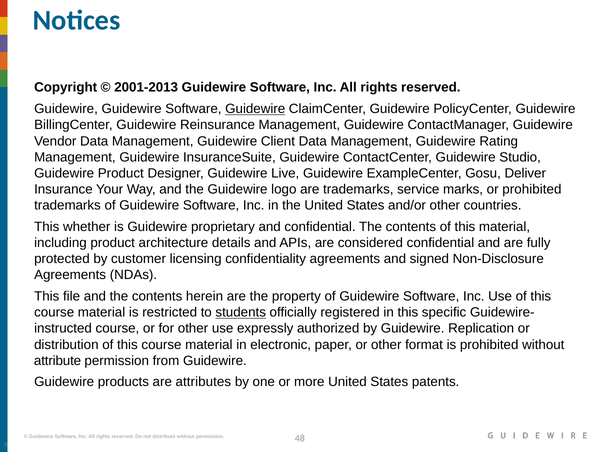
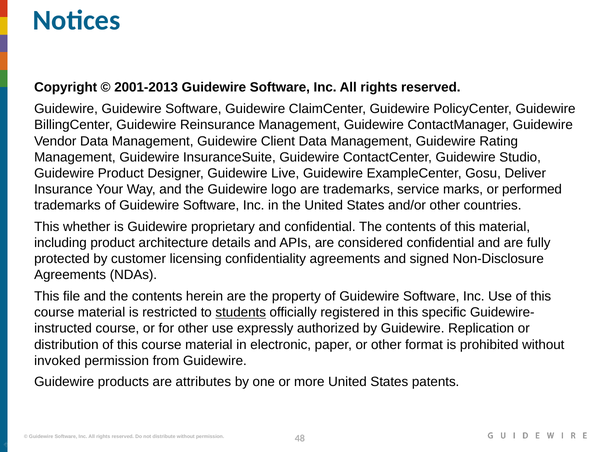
Guidewire underline: present -> none (255, 109)
or prohibited: prohibited -> performed (532, 189)
attribute: attribute -> invoked (57, 360)
